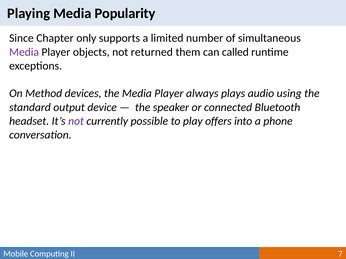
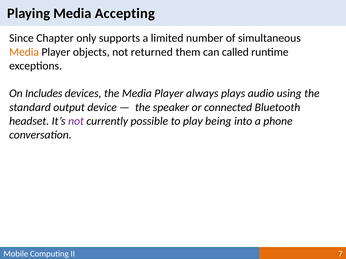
Popularity: Popularity -> Accepting (125, 13)
Media colour: purple -> orange (24, 52)
Method: Method -> Includes (44, 94)
offers: offers -> being (218, 121)
